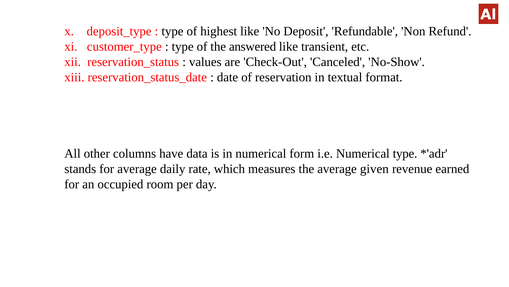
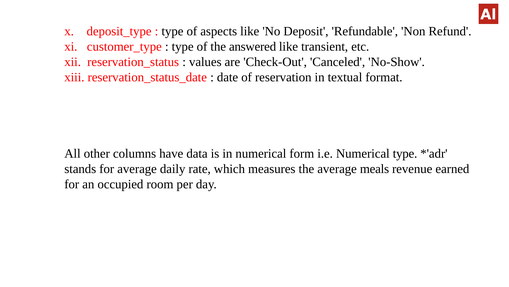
highest: highest -> aspects (219, 31)
given: given -> meals (375, 169)
